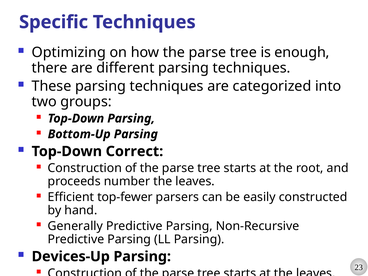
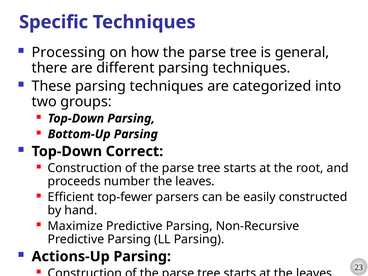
Optimizing: Optimizing -> Processing (69, 52)
is enough: enough -> general (302, 52)
Generally: Generally -> Maximize (75, 226)
Devices-Up: Devices-Up -> Actions-Up (71, 256)
